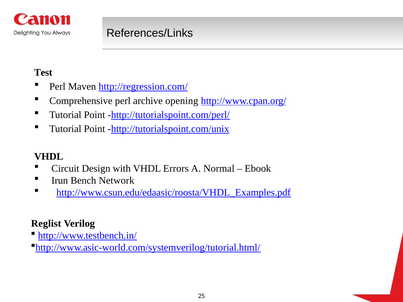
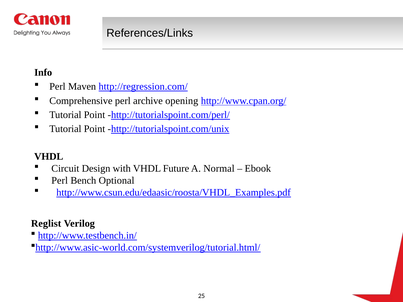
Test: Test -> Info (43, 73)
Errors: Errors -> Future (176, 169)
Irun: Irun -> Perl (60, 181)
Network: Network -> Optional (117, 181)
